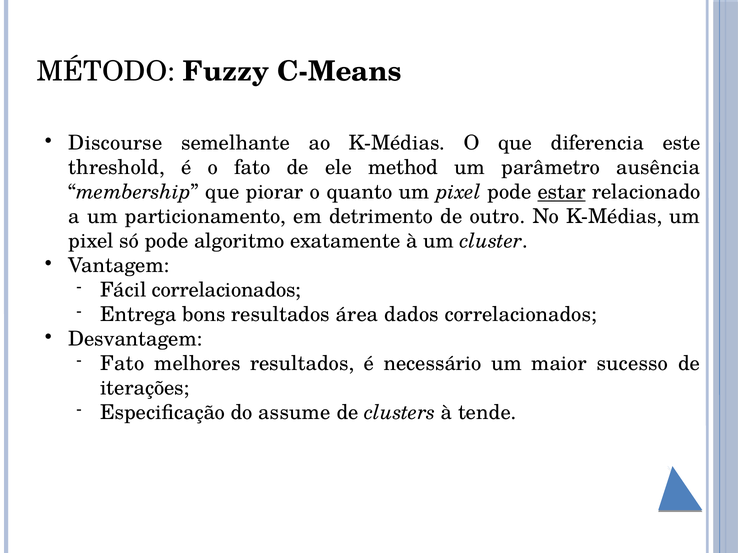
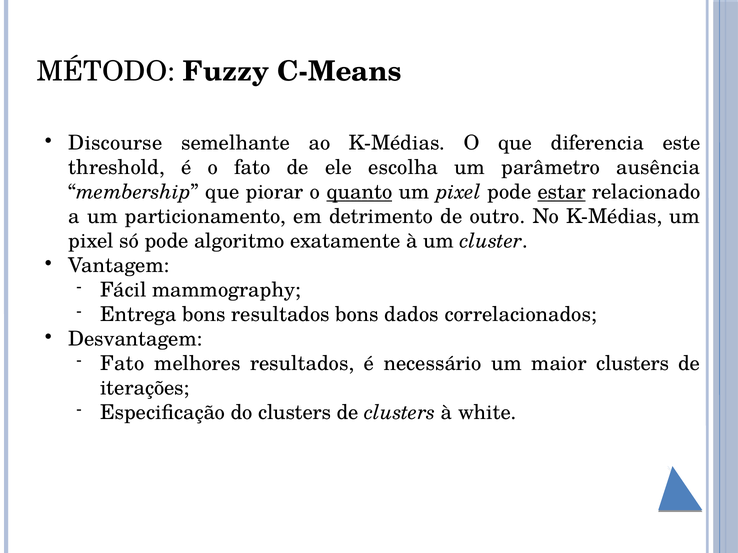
method: method -> escolha (403, 168)
quanto underline: none -> present (359, 192)
Fácil correlacionados: correlacionados -> mammography (226, 290)
resultados área: área -> bons (357, 315)
maior sucesso: sucesso -> clusters (633, 364)
do assume: assume -> clusters (295, 413)
tende: tende -> white (487, 413)
